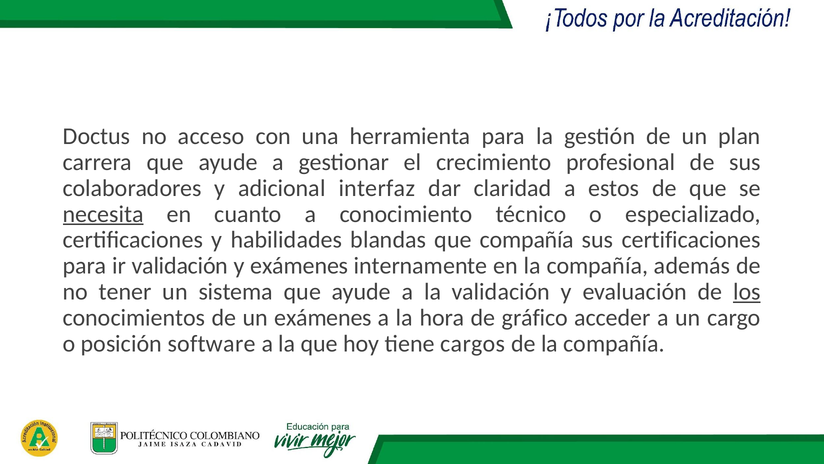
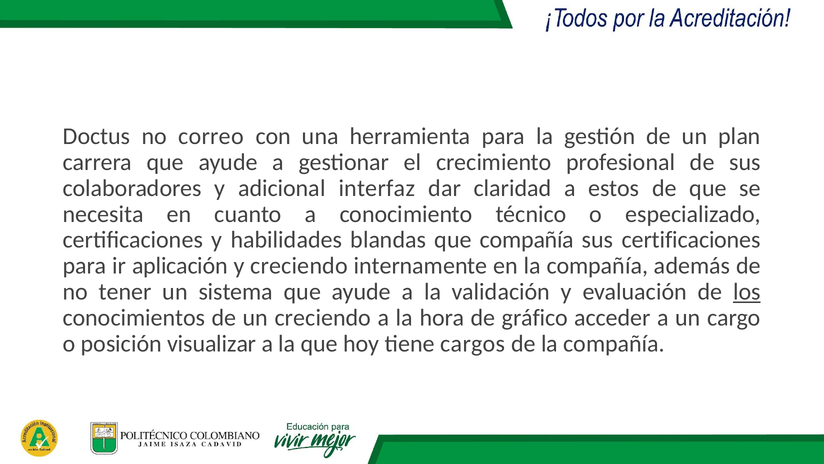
acceso: acceso -> correo (211, 136)
necesita underline: present -> none (103, 214)
ir validación: validación -> aplicación (180, 266)
y exámenes: exámenes -> creciendo (299, 266)
un exámenes: exámenes -> creciendo (323, 318)
software: software -> visualizar (212, 343)
